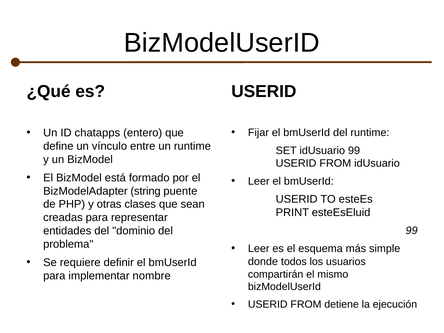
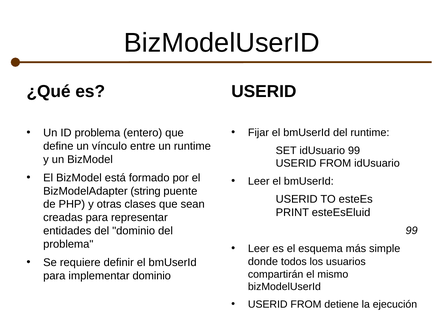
ID chatapps: chatapps -> problema (97, 133)
implementar nombre: nombre -> dominio (152, 276)
